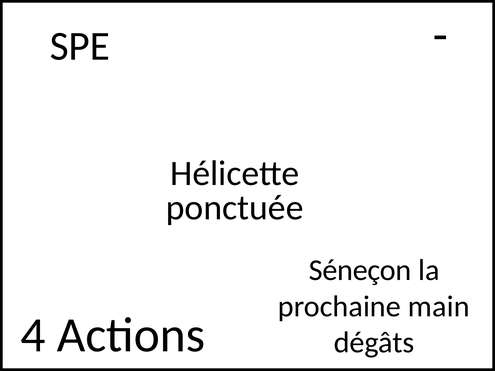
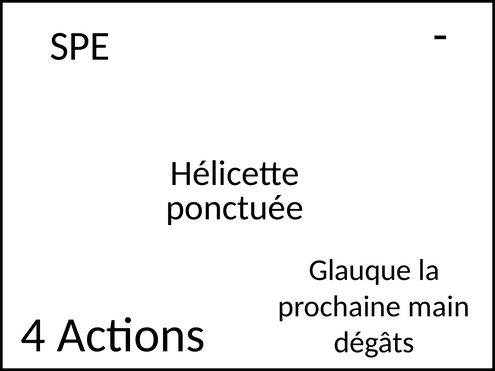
Séneçon: Séneçon -> Glauque (360, 270)
